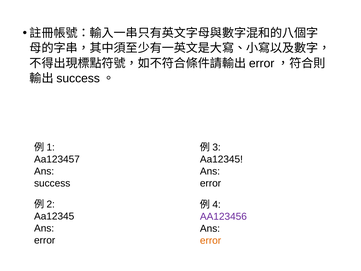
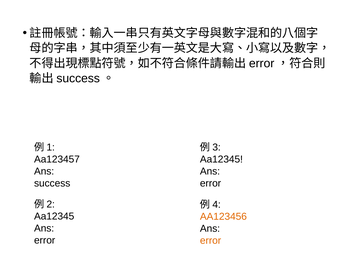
AA123456 colour: purple -> orange (223, 216)
